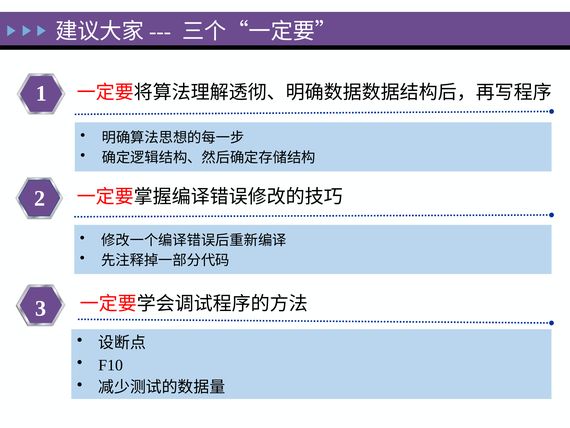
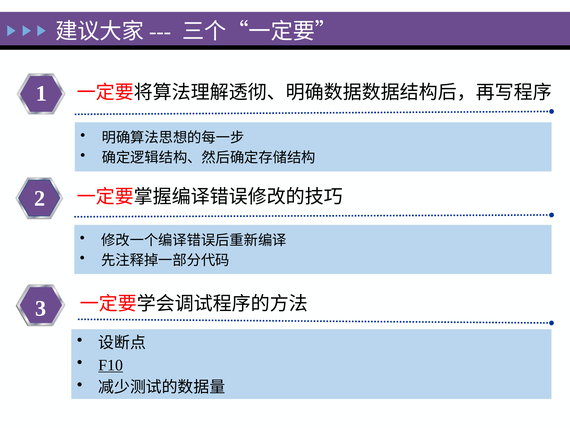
F10 underline: none -> present (111, 365)
